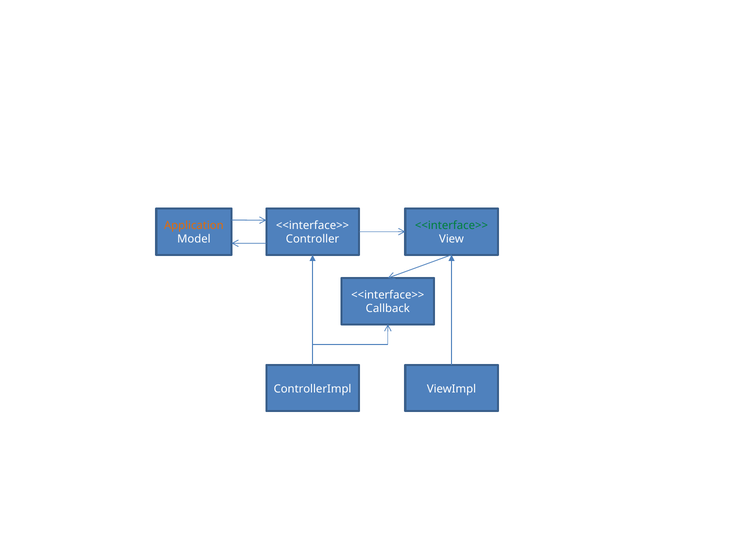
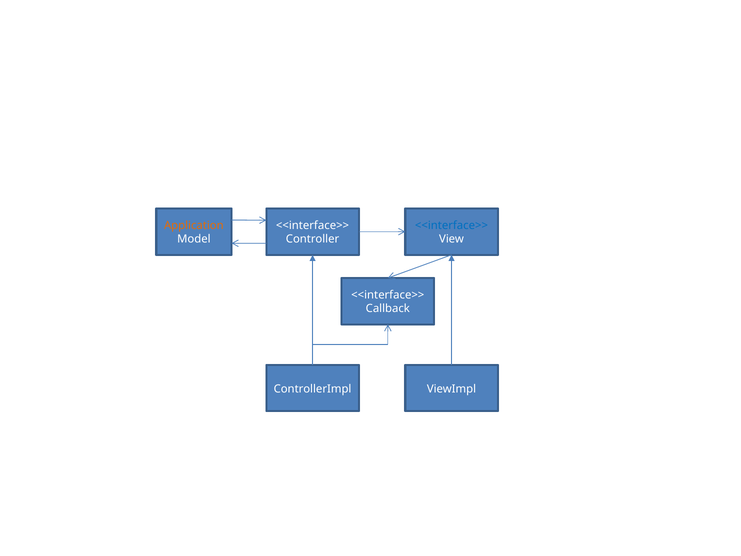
<<interface>> colour: green -> blue (451, 226)
